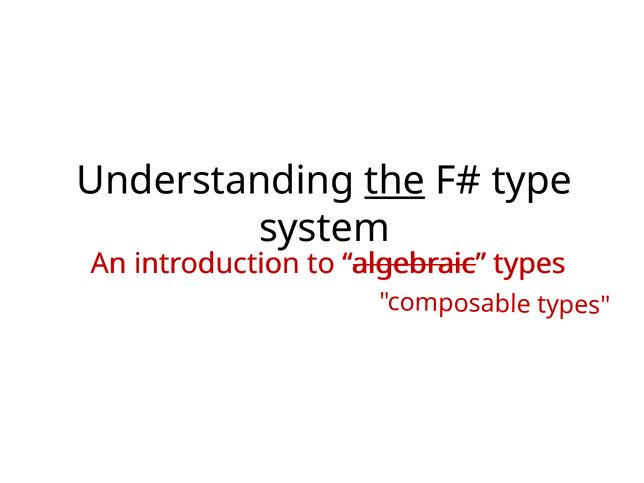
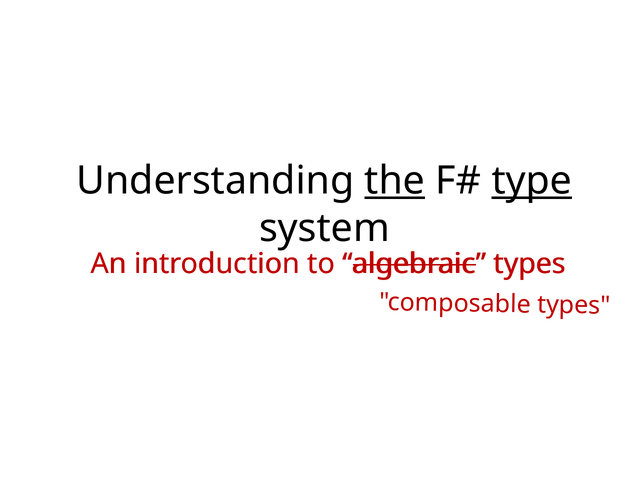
type underline: none -> present (532, 181)
